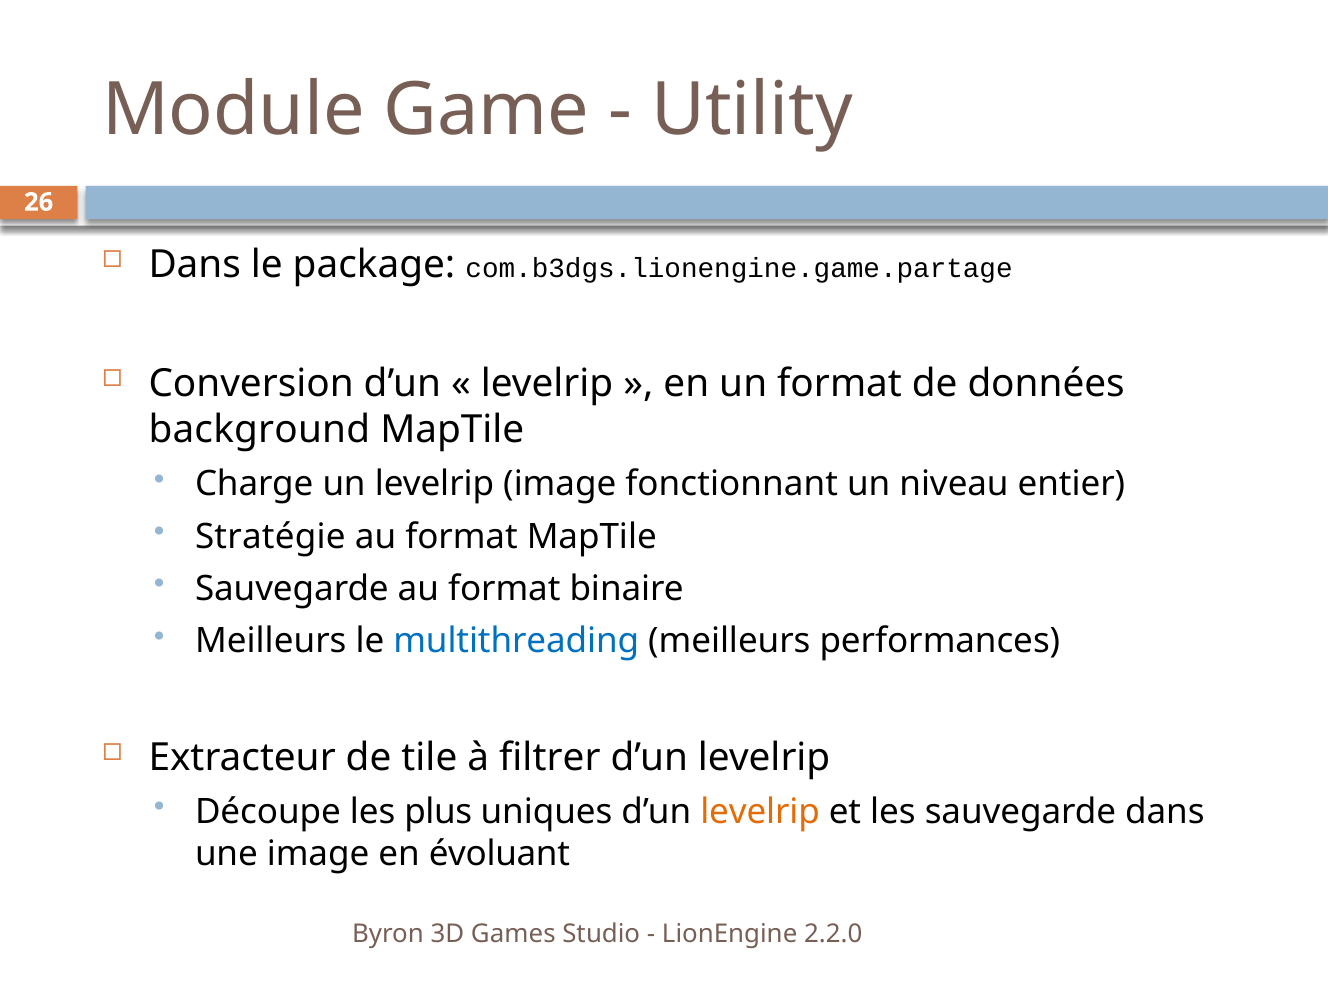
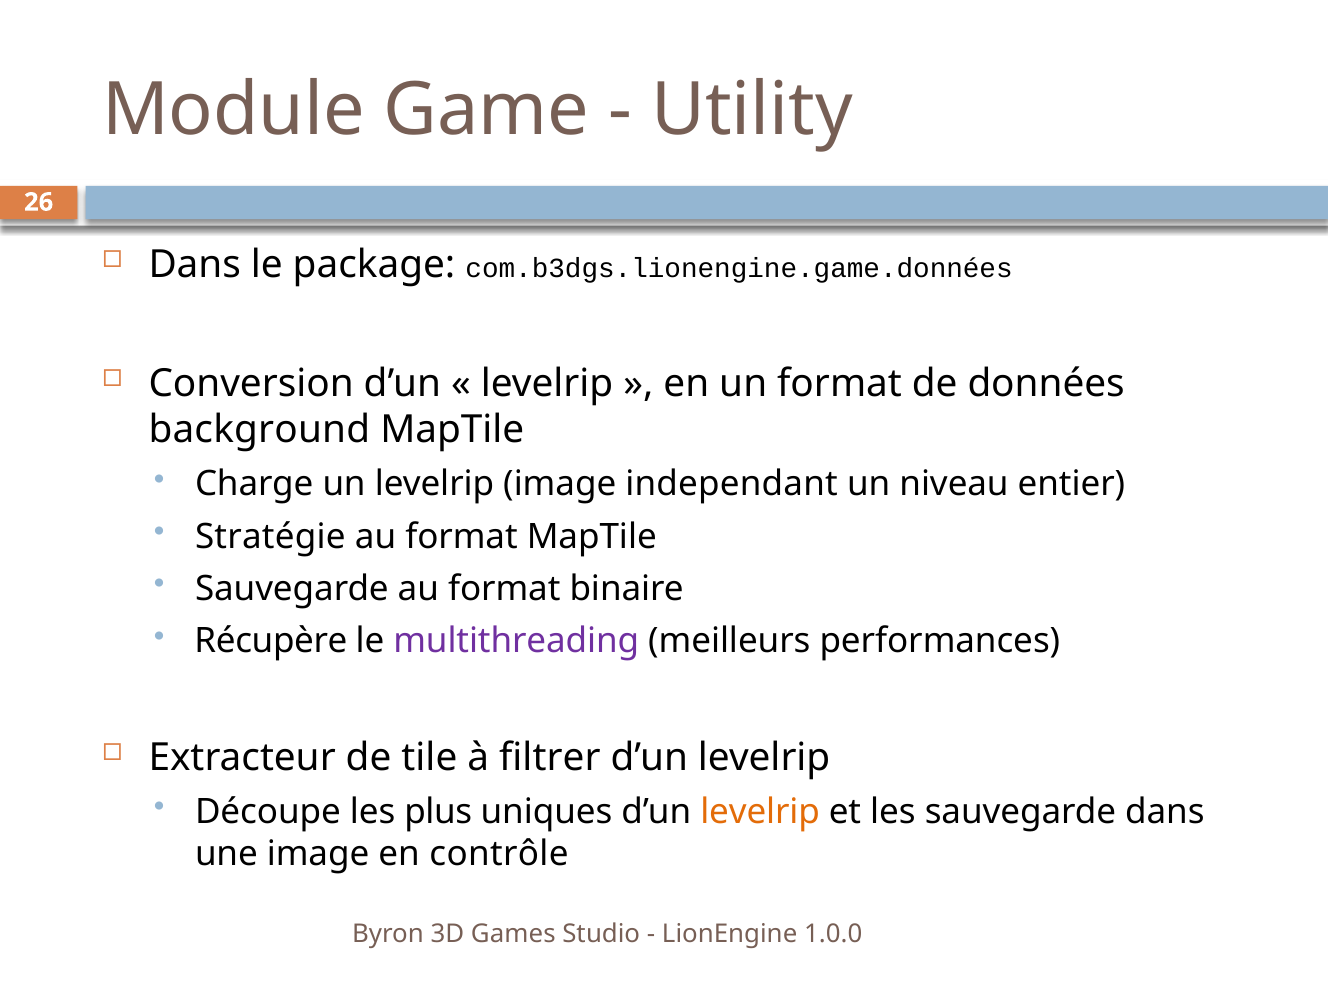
com.b3dgs.lionengine.game.partage: com.b3dgs.lionengine.game.partage -> com.b3dgs.lionengine.game.données (739, 269)
fonctionnant: fonctionnant -> independant (732, 484)
Meilleurs: Meilleurs -> Récupère (271, 641)
multithreading colour: blue -> purple (516, 641)
évoluant: évoluant -> contrôle (499, 854)
2.2.0: 2.2.0 -> 1.0.0 (833, 934)
